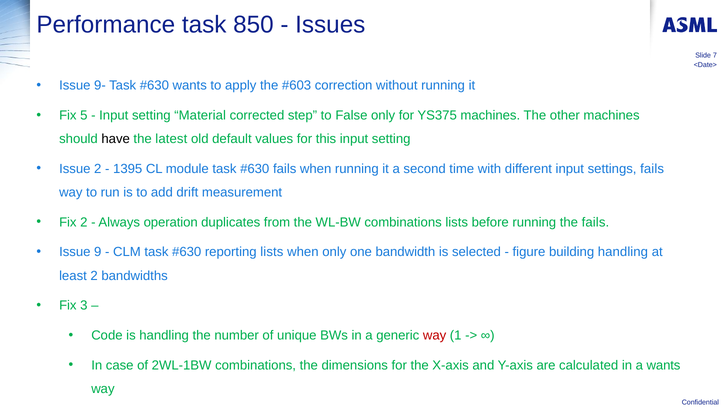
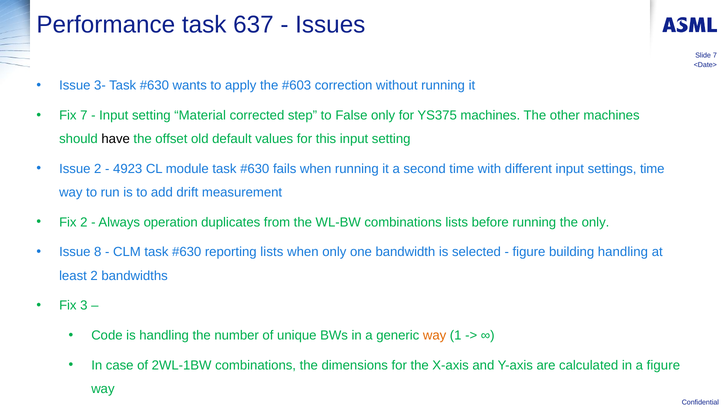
850: 850 -> 637 (253, 25)
9-: 9- -> 3- (100, 85)
Fix 5: 5 -> 7 (84, 115)
latest: latest -> offset (171, 139)
1395: 1395 -> 4923 (128, 169)
settings fails: fails -> time (652, 169)
the fails: fails -> only (596, 222)
9: 9 -> 8 (98, 252)
way colour: red -> orange (435, 335)
a wants: wants -> figure (663, 365)
